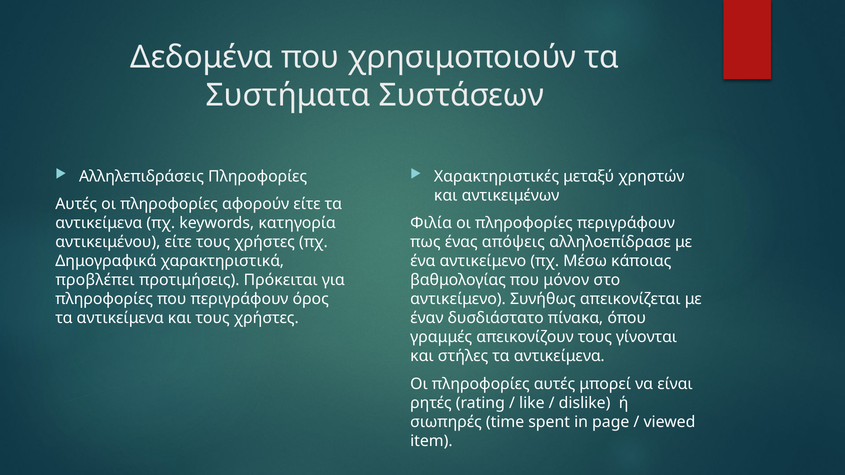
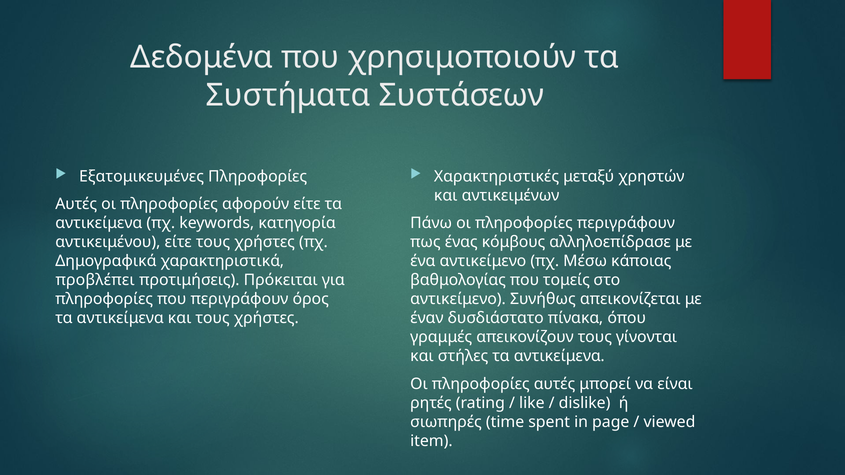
Αλληλεπιδράσεις: Αλληλεπιδράσεις -> Εξατομικευμένες (142, 177)
Φιλία: Φιλία -> Πάνω (431, 223)
απόψεις: απόψεις -> κόμβους (514, 242)
μόνον: μόνον -> τομείς (566, 280)
